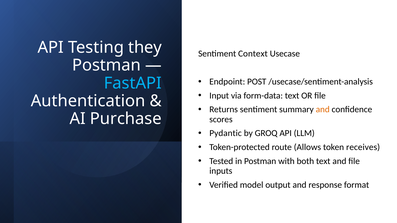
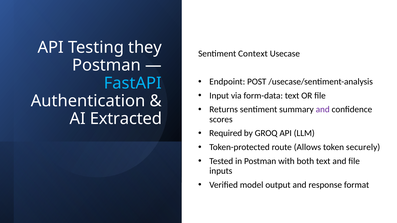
and colour: orange -> purple (323, 110)
Purchase: Purchase -> Extracted (126, 119)
Pydantic: Pydantic -> Required (226, 133)
receives: receives -> securely (363, 147)
